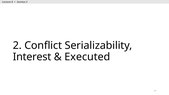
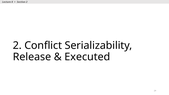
Interest: Interest -> Release (32, 57)
